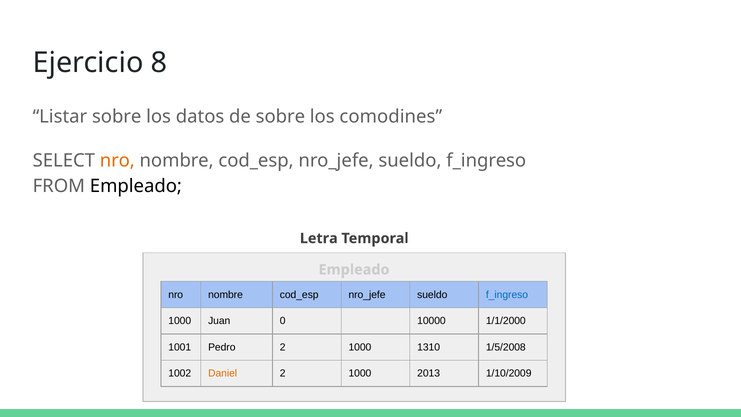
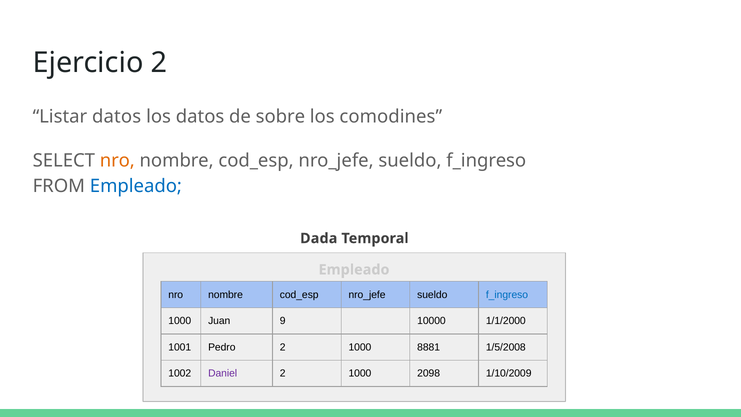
Ejercicio 8: 8 -> 2 (159, 63)
Listar sobre: sobre -> datos (117, 117)
Empleado colour: black -> blue (136, 186)
Letra: Letra -> Dada (319, 238)
0: 0 -> 9 (283, 321)
1310: 1310 -> 8881 (429, 347)
Daniel colour: orange -> purple (223, 373)
2013: 2013 -> 2098 (429, 373)
